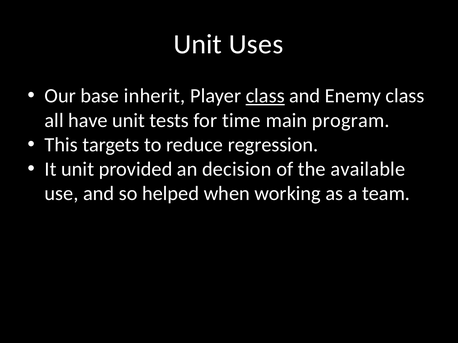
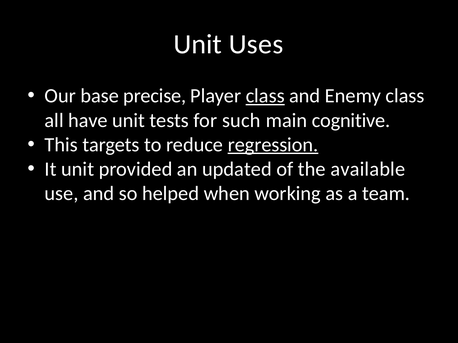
inherit: inherit -> precise (155, 96)
time: time -> such (241, 120)
program: program -> cognitive (351, 120)
regression underline: none -> present (273, 145)
decision: decision -> updated (237, 169)
